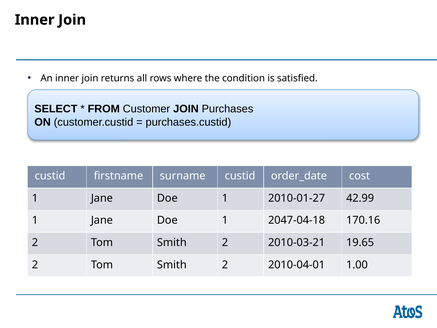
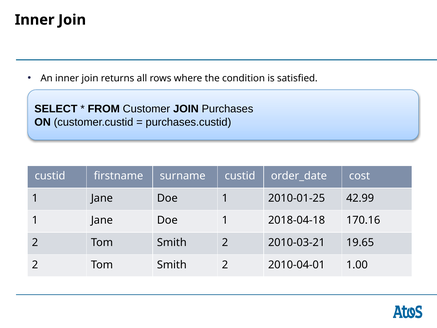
2010-01-27: 2010-01-27 -> 2010-01-25 (297, 198)
2047-04-18: 2047-04-18 -> 2018-04-18 (297, 220)
